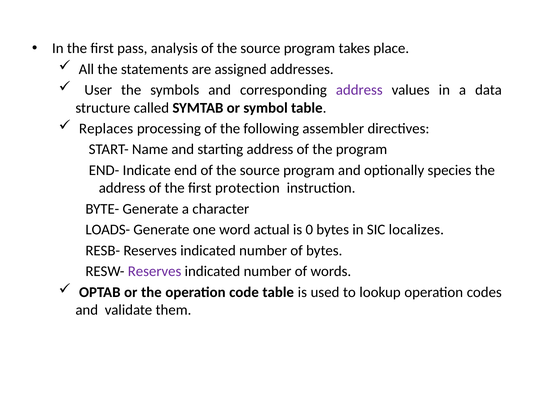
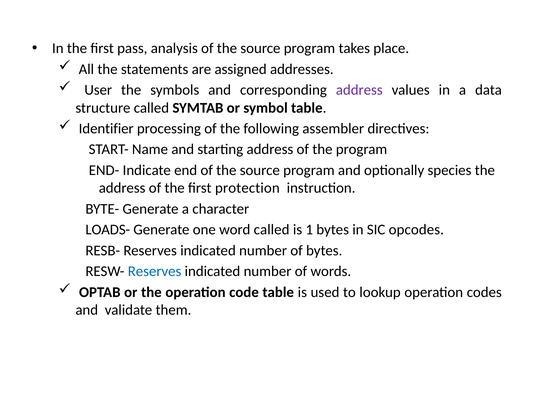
Replaces: Replaces -> Identifier (106, 128)
word actual: actual -> called (272, 229)
0: 0 -> 1 (309, 229)
localizes: localizes -> opcodes (416, 229)
Reserves colour: purple -> blue (155, 271)
